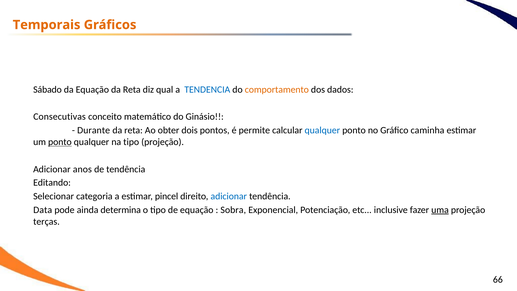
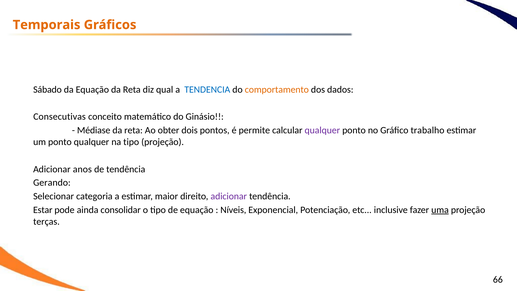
Durante: Durante -> Médiase (94, 130)
qualquer colour: blue -> purple (322, 130)
caminha: caminha -> trabalho (427, 130)
ponto underline: present -> none (60, 142)
Editando: Editando -> Gerando (52, 183)
pincel: pincel -> maior (167, 196)
adicionar colour: blue -> purple (229, 196)
Data: Data -> Estar (43, 210)
determina: determina -> consolidar (121, 210)
Sobra: Sobra -> Níveis (233, 210)
